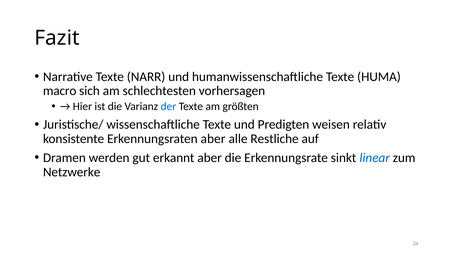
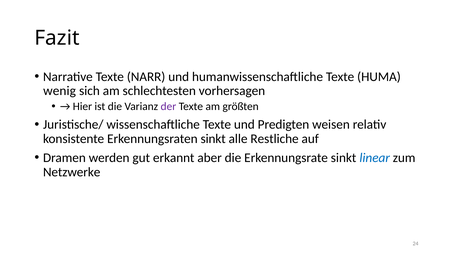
macro: macro -> wenig (60, 91)
der colour: blue -> purple (168, 106)
Erkennungsraten aber: aber -> sinkt (213, 139)
